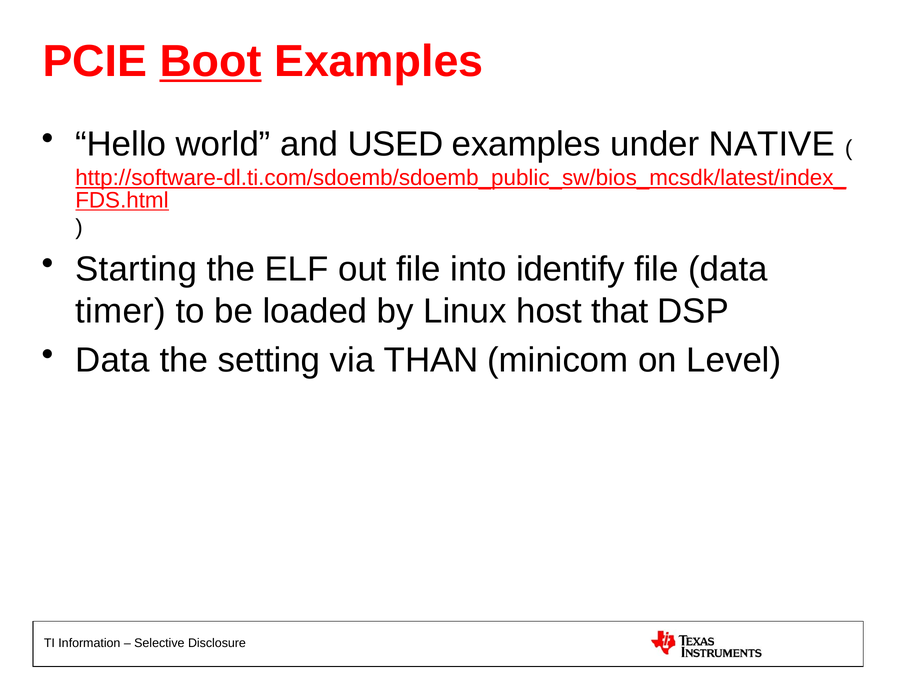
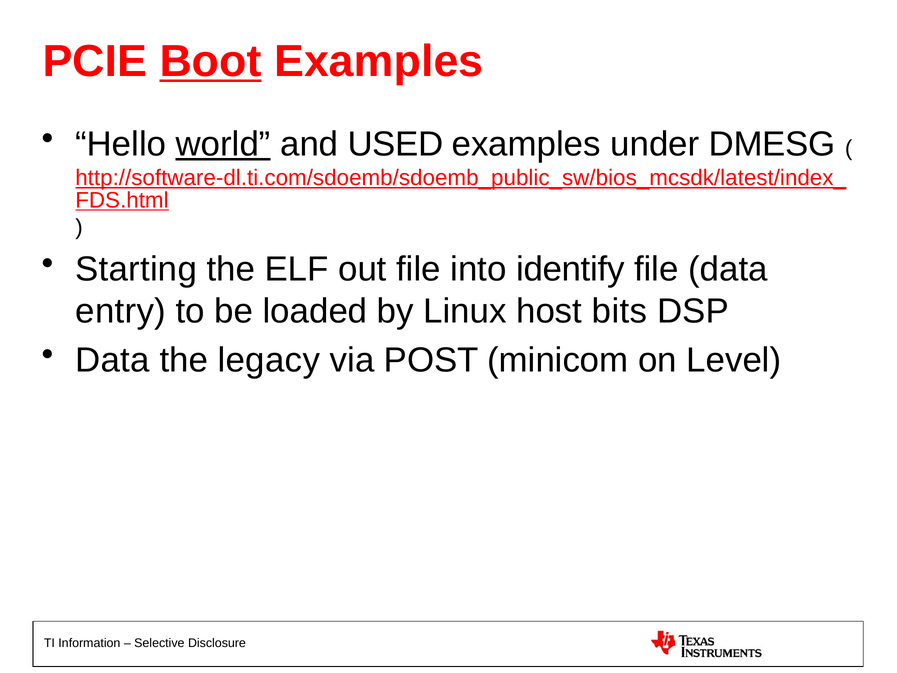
world underline: none -> present (223, 144)
NATIVE: NATIVE -> DMESG (772, 144)
timer: timer -> entry (121, 311)
that: that -> bits (620, 311)
setting: setting -> legacy (269, 360)
THAN: THAN -> POST (431, 360)
